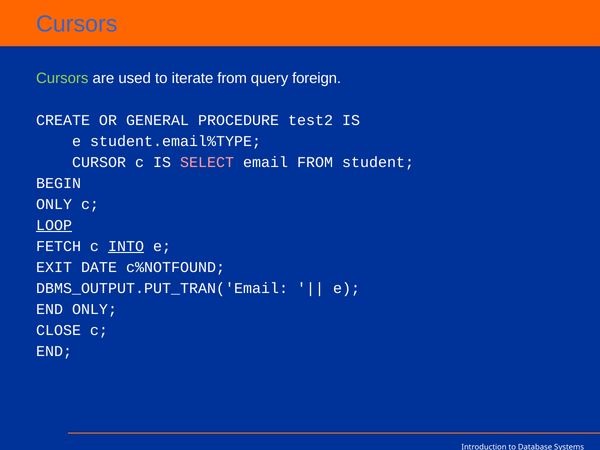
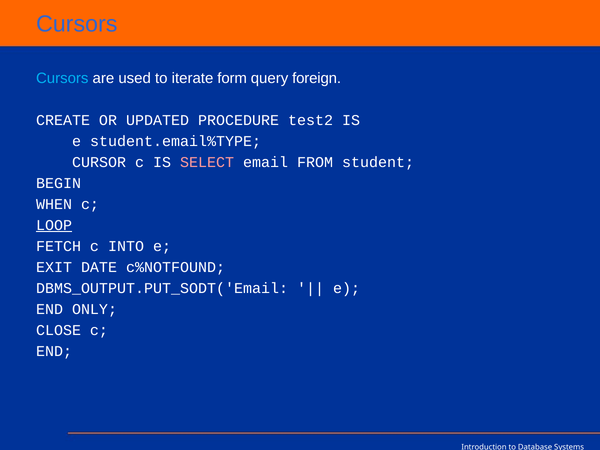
Cursors colour: light green -> light blue (62, 78)
iterate from: from -> form (232, 78)
GENERAL: GENERAL -> UPDATED (158, 120)
ONLY: ONLY -> WHEN (54, 204)
INTO underline: present -> none (126, 246)
DBMS_OUTPUT.PUT_TRAN('Email: DBMS_OUTPUT.PUT_TRAN('Email -> DBMS_OUTPUT.PUT_SODT('Email (162, 288)
